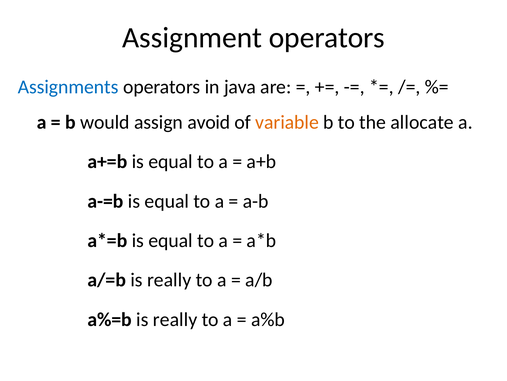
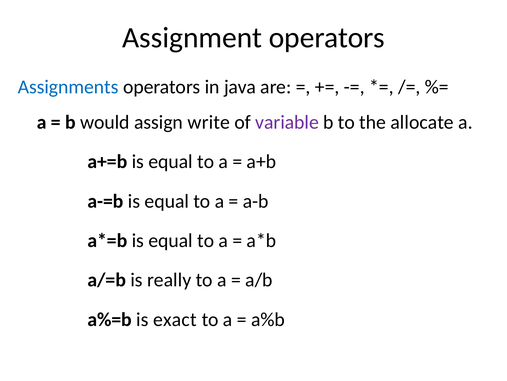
avoid: avoid -> write (209, 122)
variable colour: orange -> purple (287, 122)
a%=b is really: really -> exact (175, 319)
